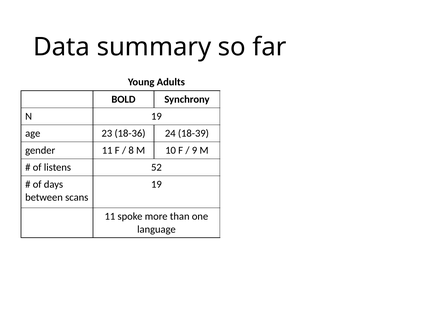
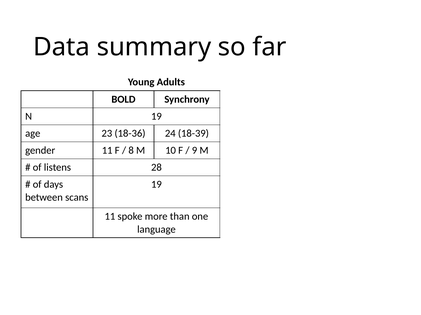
52: 52 -> 28 (156, 168)
